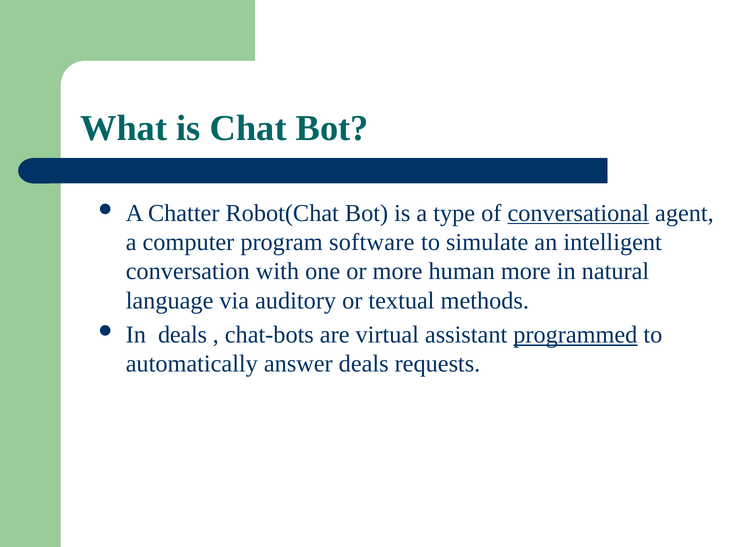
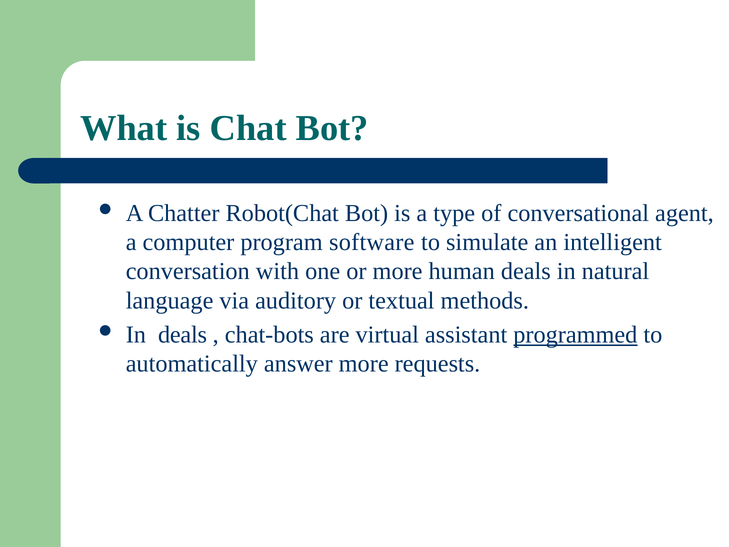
conversational underline: present -> none (578, 213)
human more: more -> deals (526, 271)
answer deals: deals -> more (364, 364)
